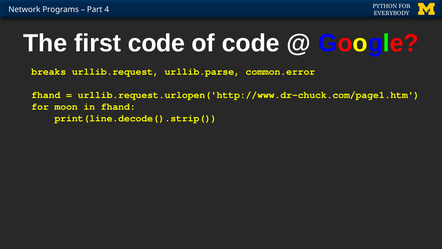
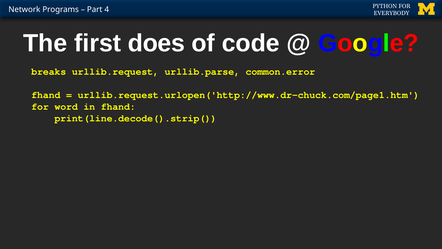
first code: code -> does (156, 43)
moon: moon -> word (66, 106)
